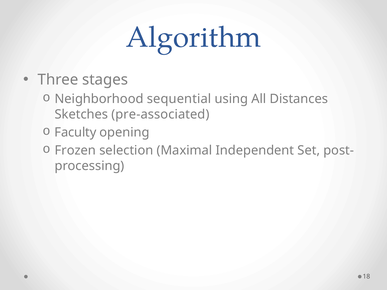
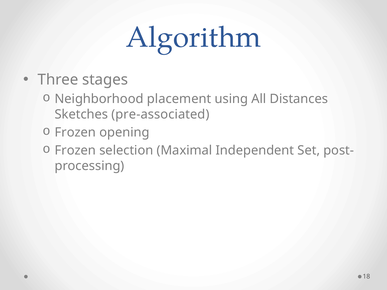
sequential: sequential -> placement (179, 99)
Faculty: Faculty -> Frozen (75, 132)
